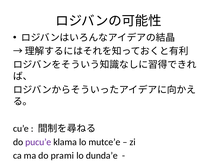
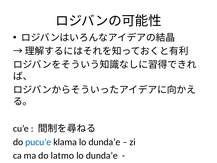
pucu’e colour: purple -> blue (38, 142)
klama lo mutce’e: mutce’e -> dunda’e (104, 142)
prami: prami -> latmo (62, 155)
